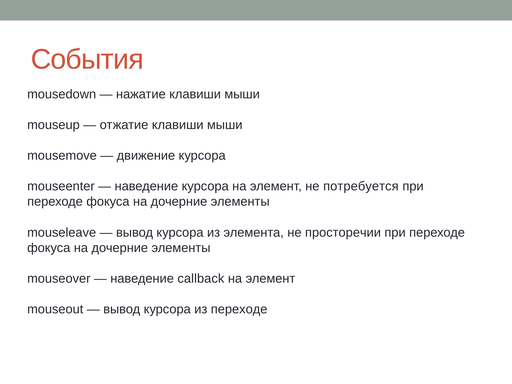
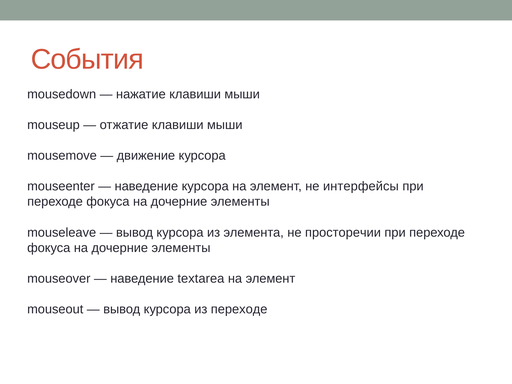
потребуется: потребуется -> интерфейсы (361, 186)
callback: callback -> textarea (201, 279)
